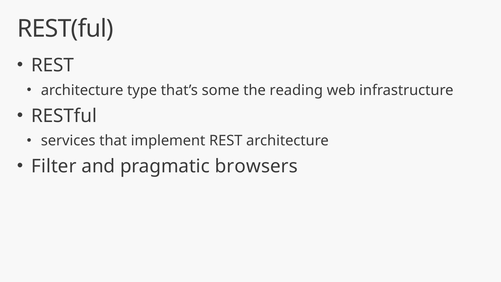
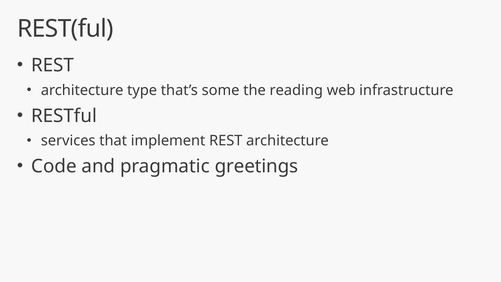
Filter: Filter -> Code (54, 166)
browsers: browsers -> greetings (256, 166)
